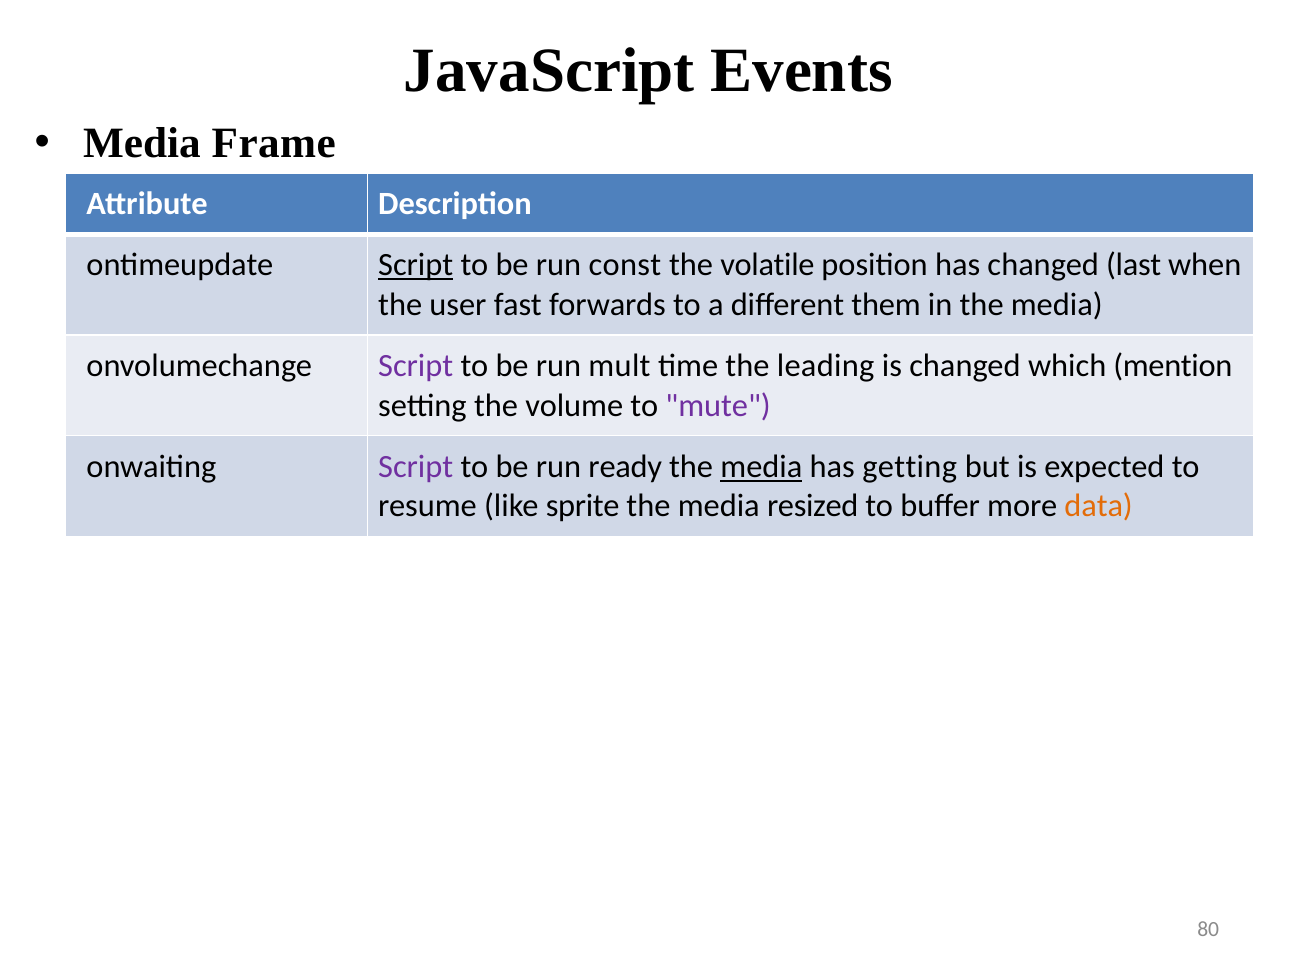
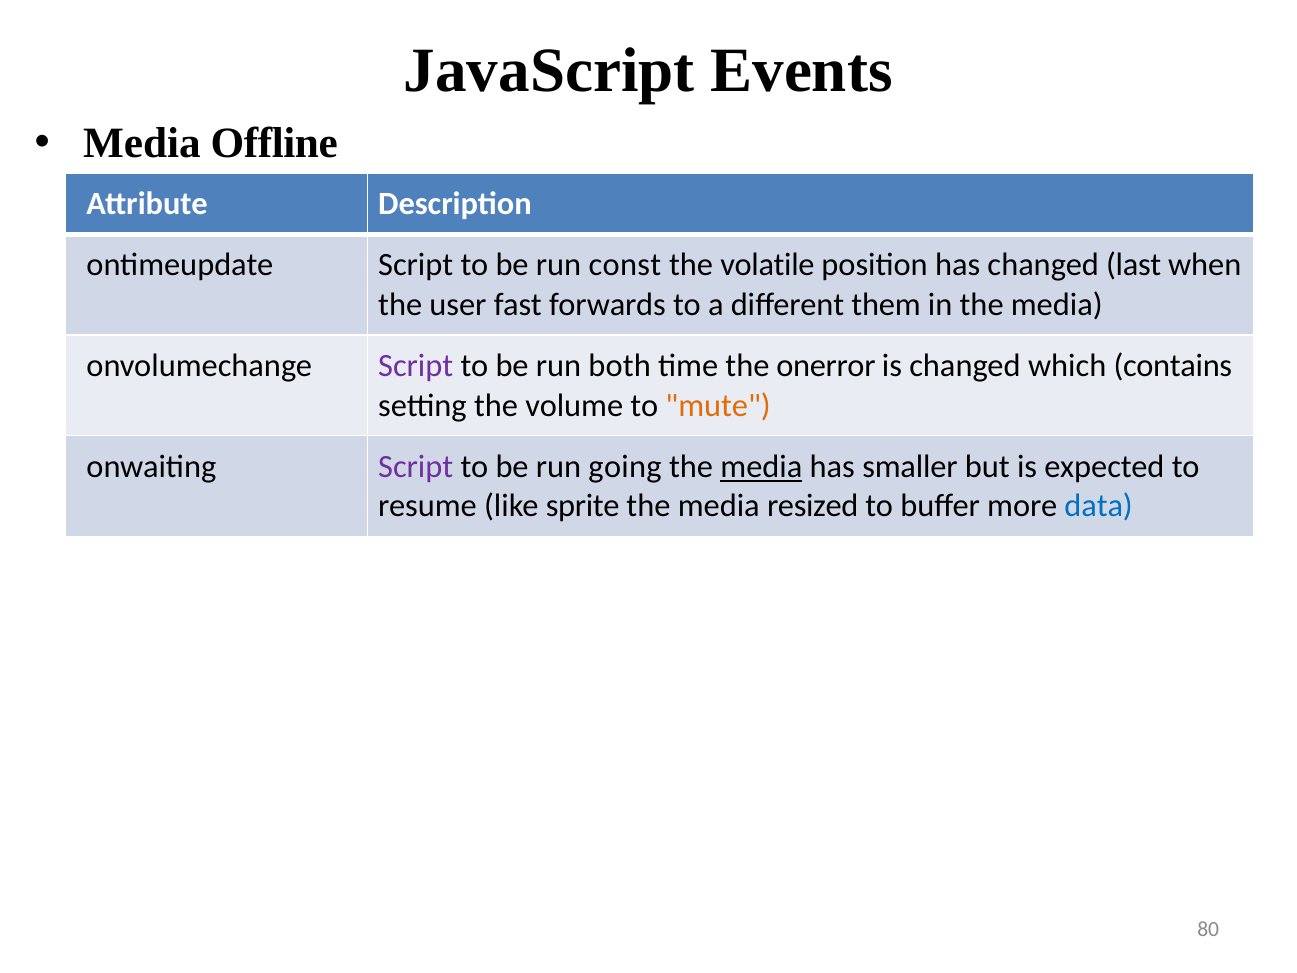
Frame: Frame -> Offline (274, 144)
Script underline: present -> none (416, 265)
mult: mult -> both (620, 366)
leading: leading -> onerror (826, 366)
mention: mention -> contains (1173, 366)
mute colour: purple -> orange (718, 405)
ready: ready -> going (625, 467)
getting: getting -> smaller (910, 467)
data colour: orange -> blue (1099, 506)
